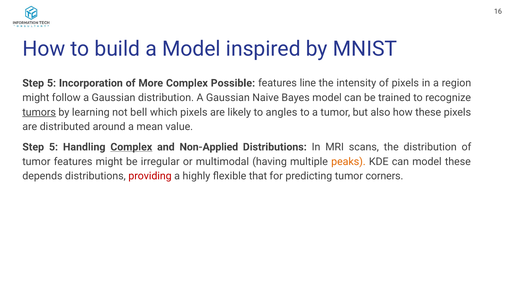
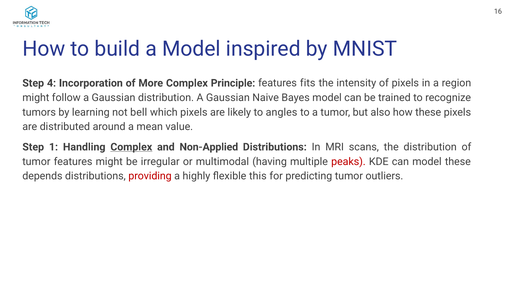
5: 5 -> 4 (52, 83)
Possible: Possible -> Principle (233, 83)
line: line -> fits (308, 83)
tumors underline: present -> none (39, 112)
5: 5 -> 1 (54, 147)
peaks colour: orange -> red (348, 162)
that: that -> this (258, 176)
corners: corners -> outliers (384, 176)
